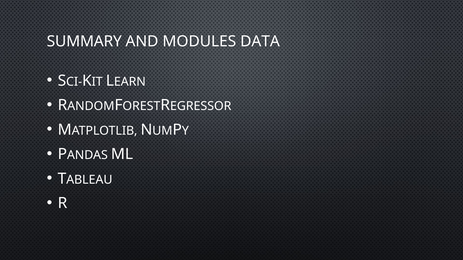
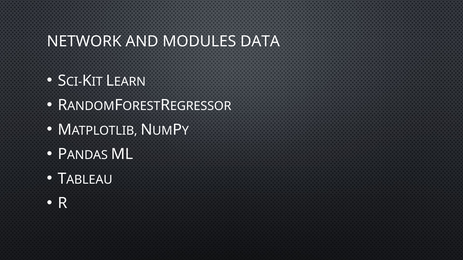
SUMMARY: SUMMARY -> NETWORK (84, 42)
